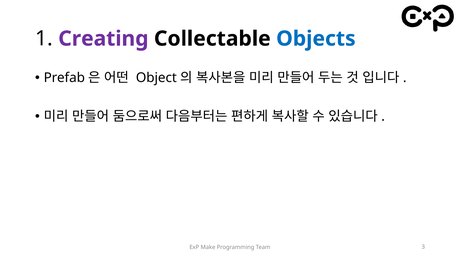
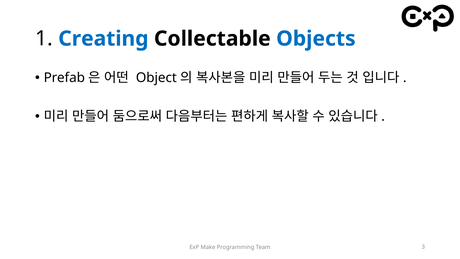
Creating colour: purple -> blue (103, 39)
